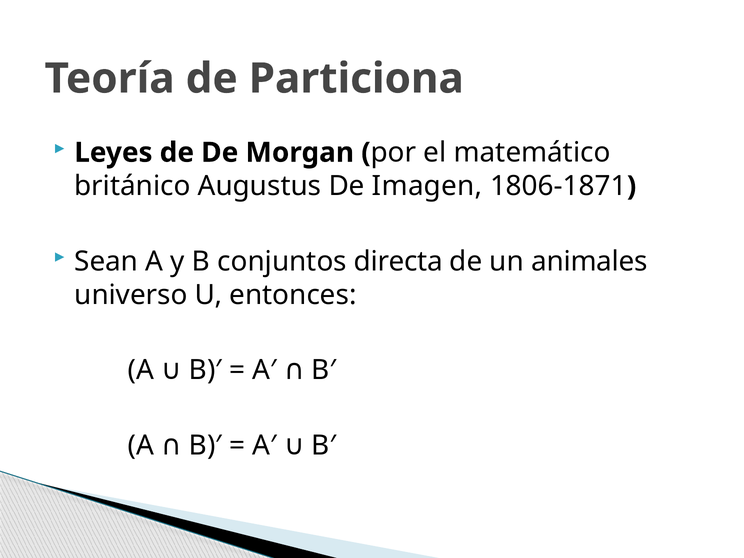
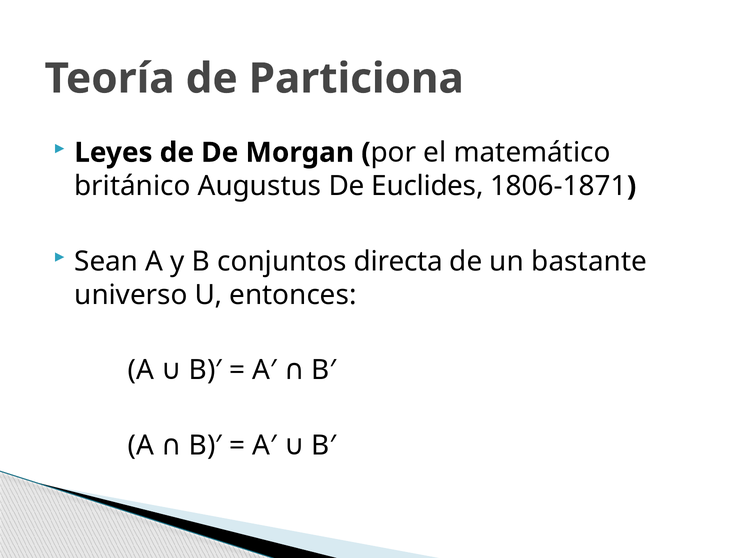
Imagen: Imagen -> Euclides (427, 186)
animales: animales -> bastante (589, 261)
